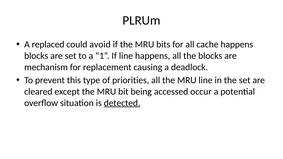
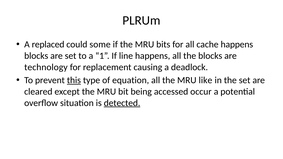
avoid: avoid -> some (100, 45)
mechanism: mechanism -> technology (46, 67)
this underline: none -> present (74, 80)
priorities: priorities -> equation (131, 80)
MRU line: line -> like (205, 80)
